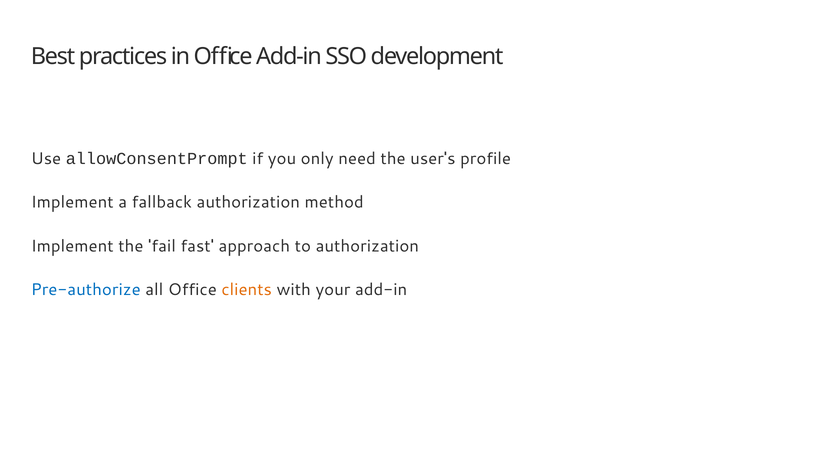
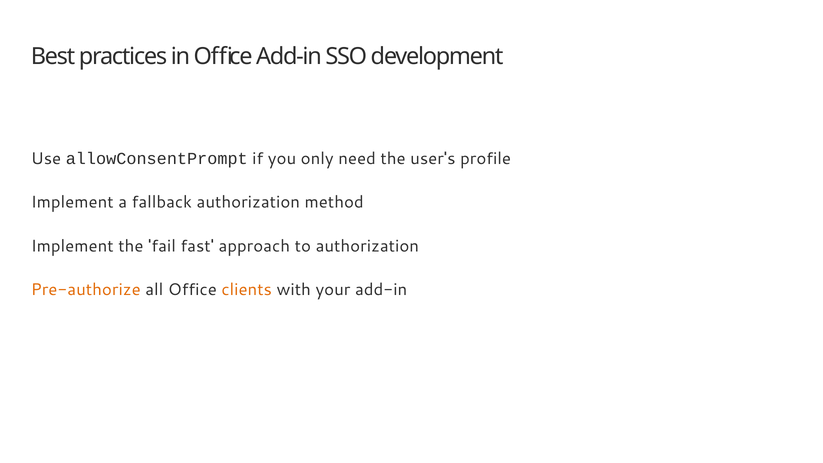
Pre-authorize colour: blue -> orange (86, 290)
